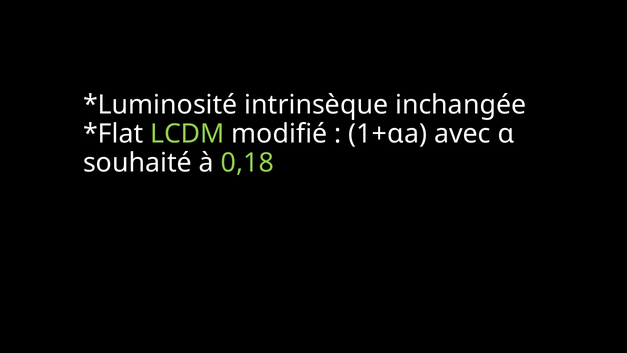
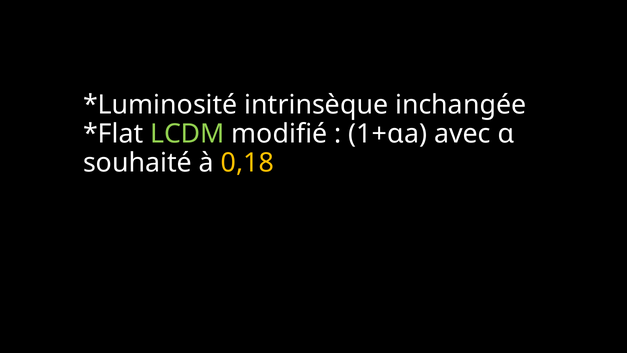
0,18 colour: light green -> yellow (247, 163)
